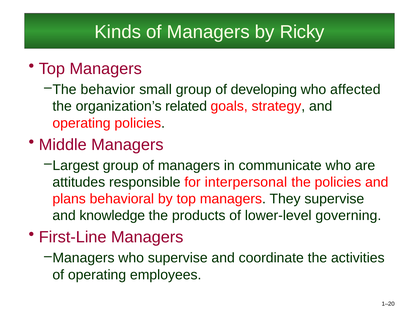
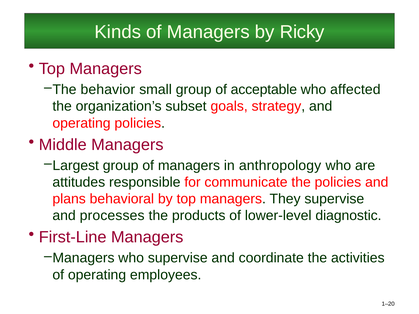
developing: developing -> acceptable (264, 90)
related: related -> subset (186, 106)
communicate: communicate -> anthropology (280, 166)
interpersonal: interpersonal -> communicate (246, 182)
knowledge: knowledge -> processes (112, 216)
governing: governing -> diagnostic (348, 216)
